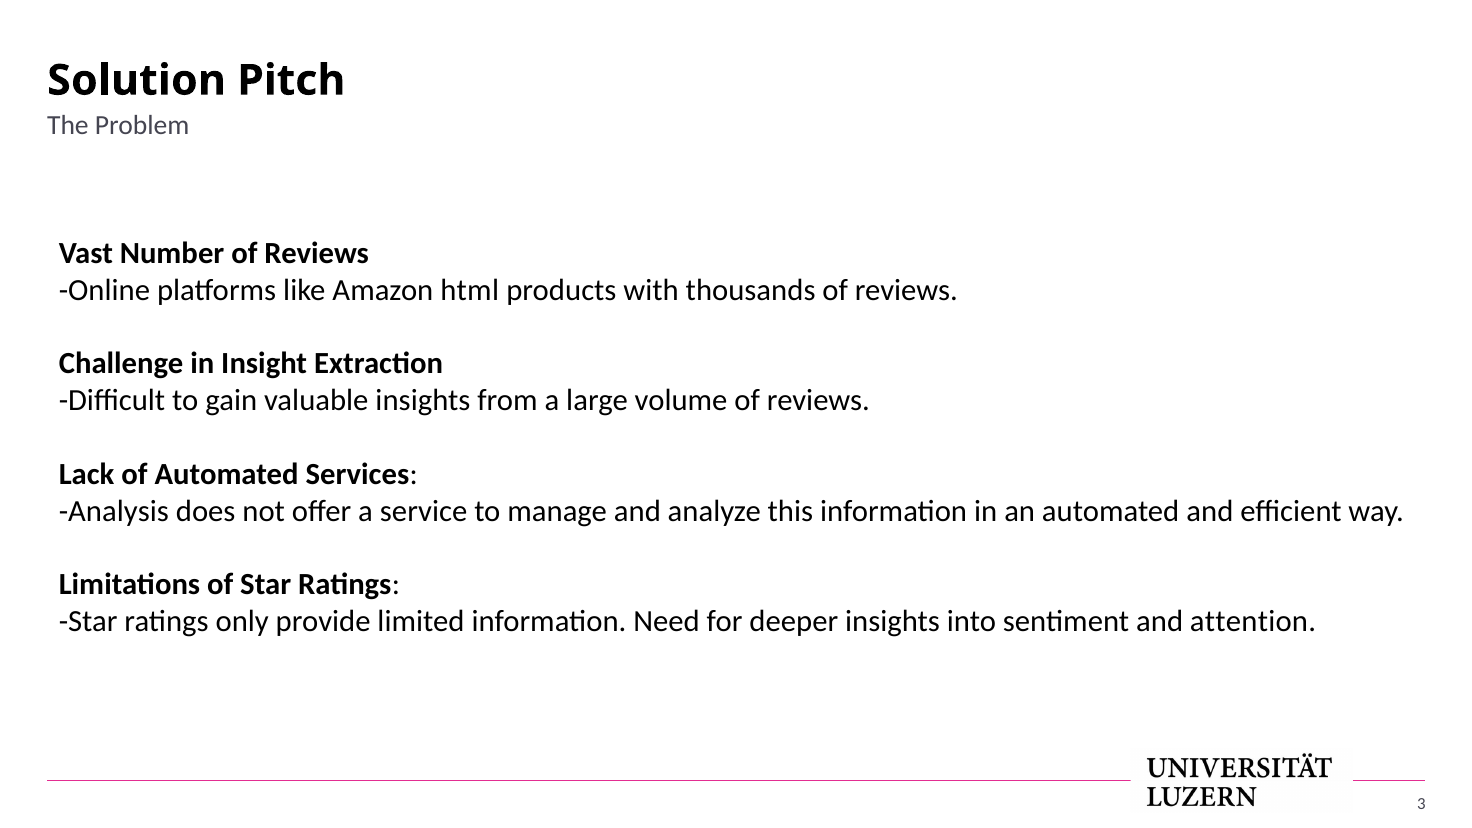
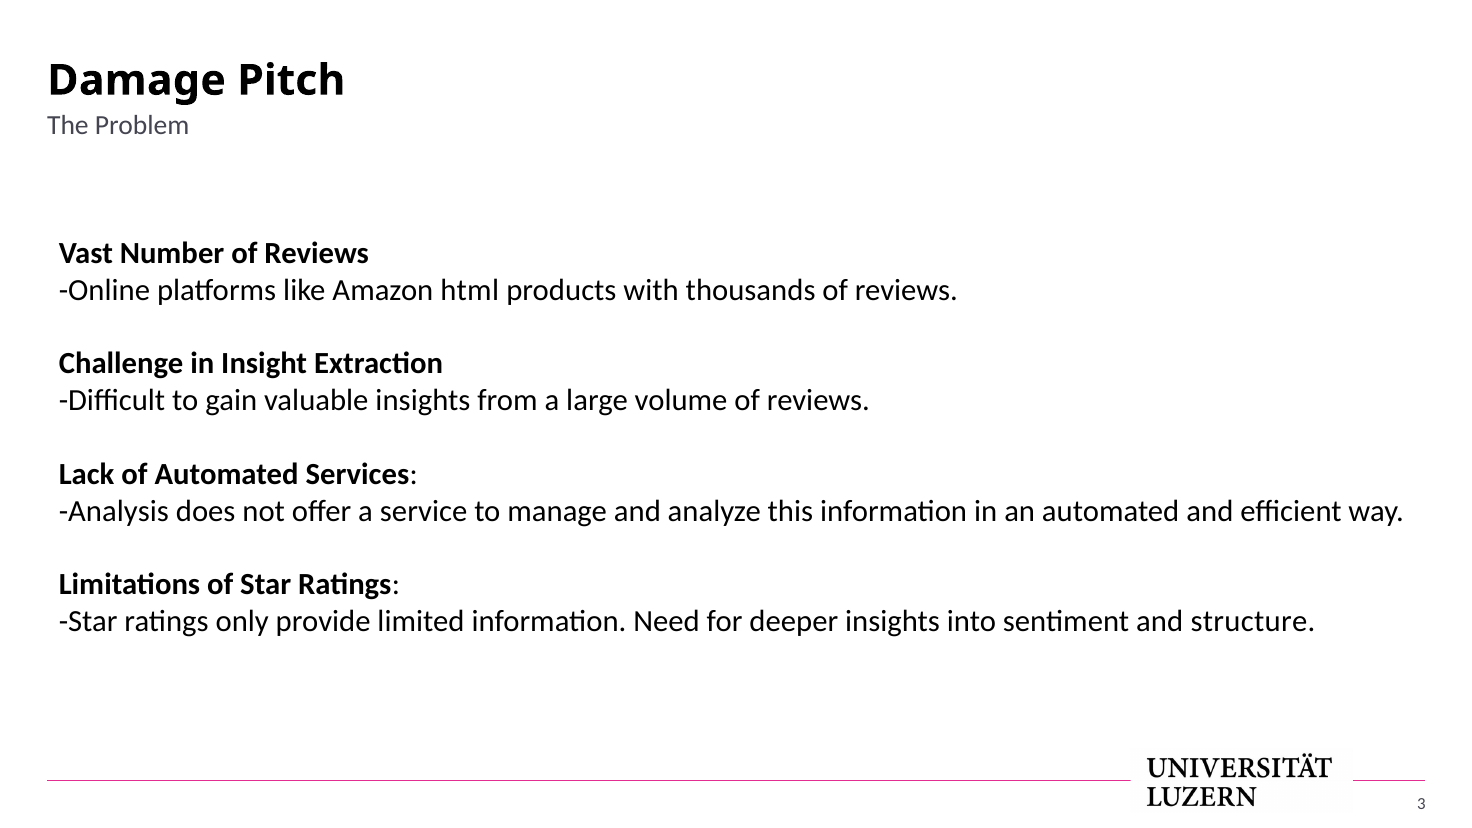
Solution: Solution -> Damage (137, 80)
attention: attention -> structure (1253, 621)
